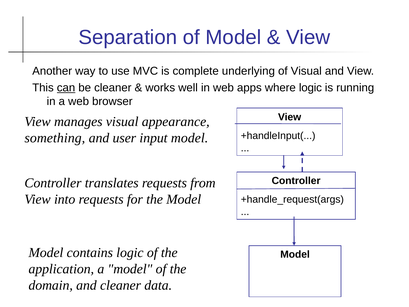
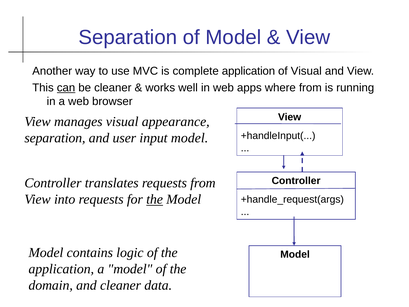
complete underlying: underlying -> application (249, 71)
where logic: logic -> from (310, 88)
something: something -> separation (55, 138)
the underline: none -> present (155, 199)
